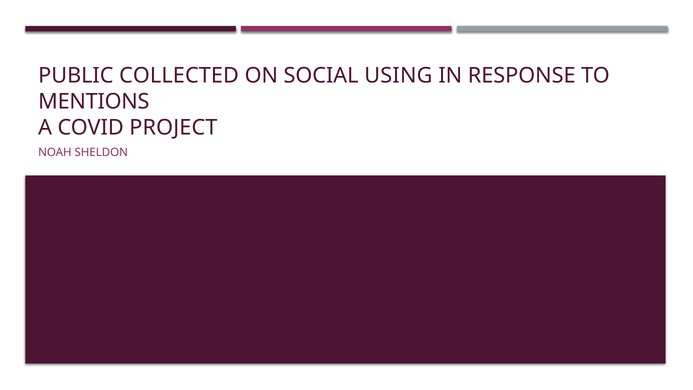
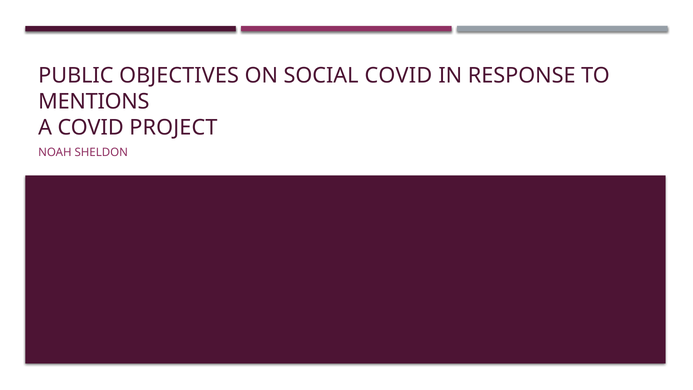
COLLECTED: COLLECTED -> OBJECTIVES (179, 76)
SOCIAL USING: USING -> COVID (398, 76)
